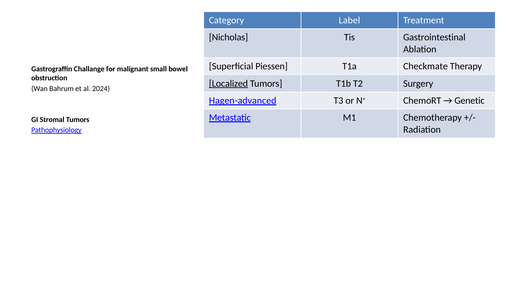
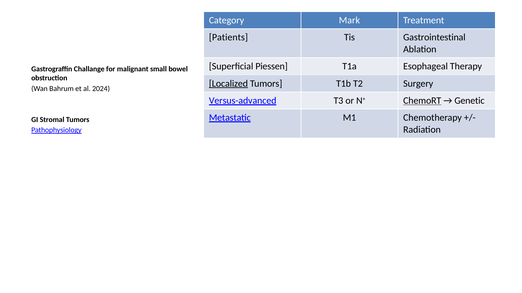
Label: Label -> Mark (349, 20)
Nicholas: Nicholas -> Patients (228, 37)
Checkmate: Checkmate -> Esophageal (426, 67)
Hagen-advanced: Hagen-advanced -> Versus-advanced (243, 101)
ChemoRT underline: none -> present (422, 101)
